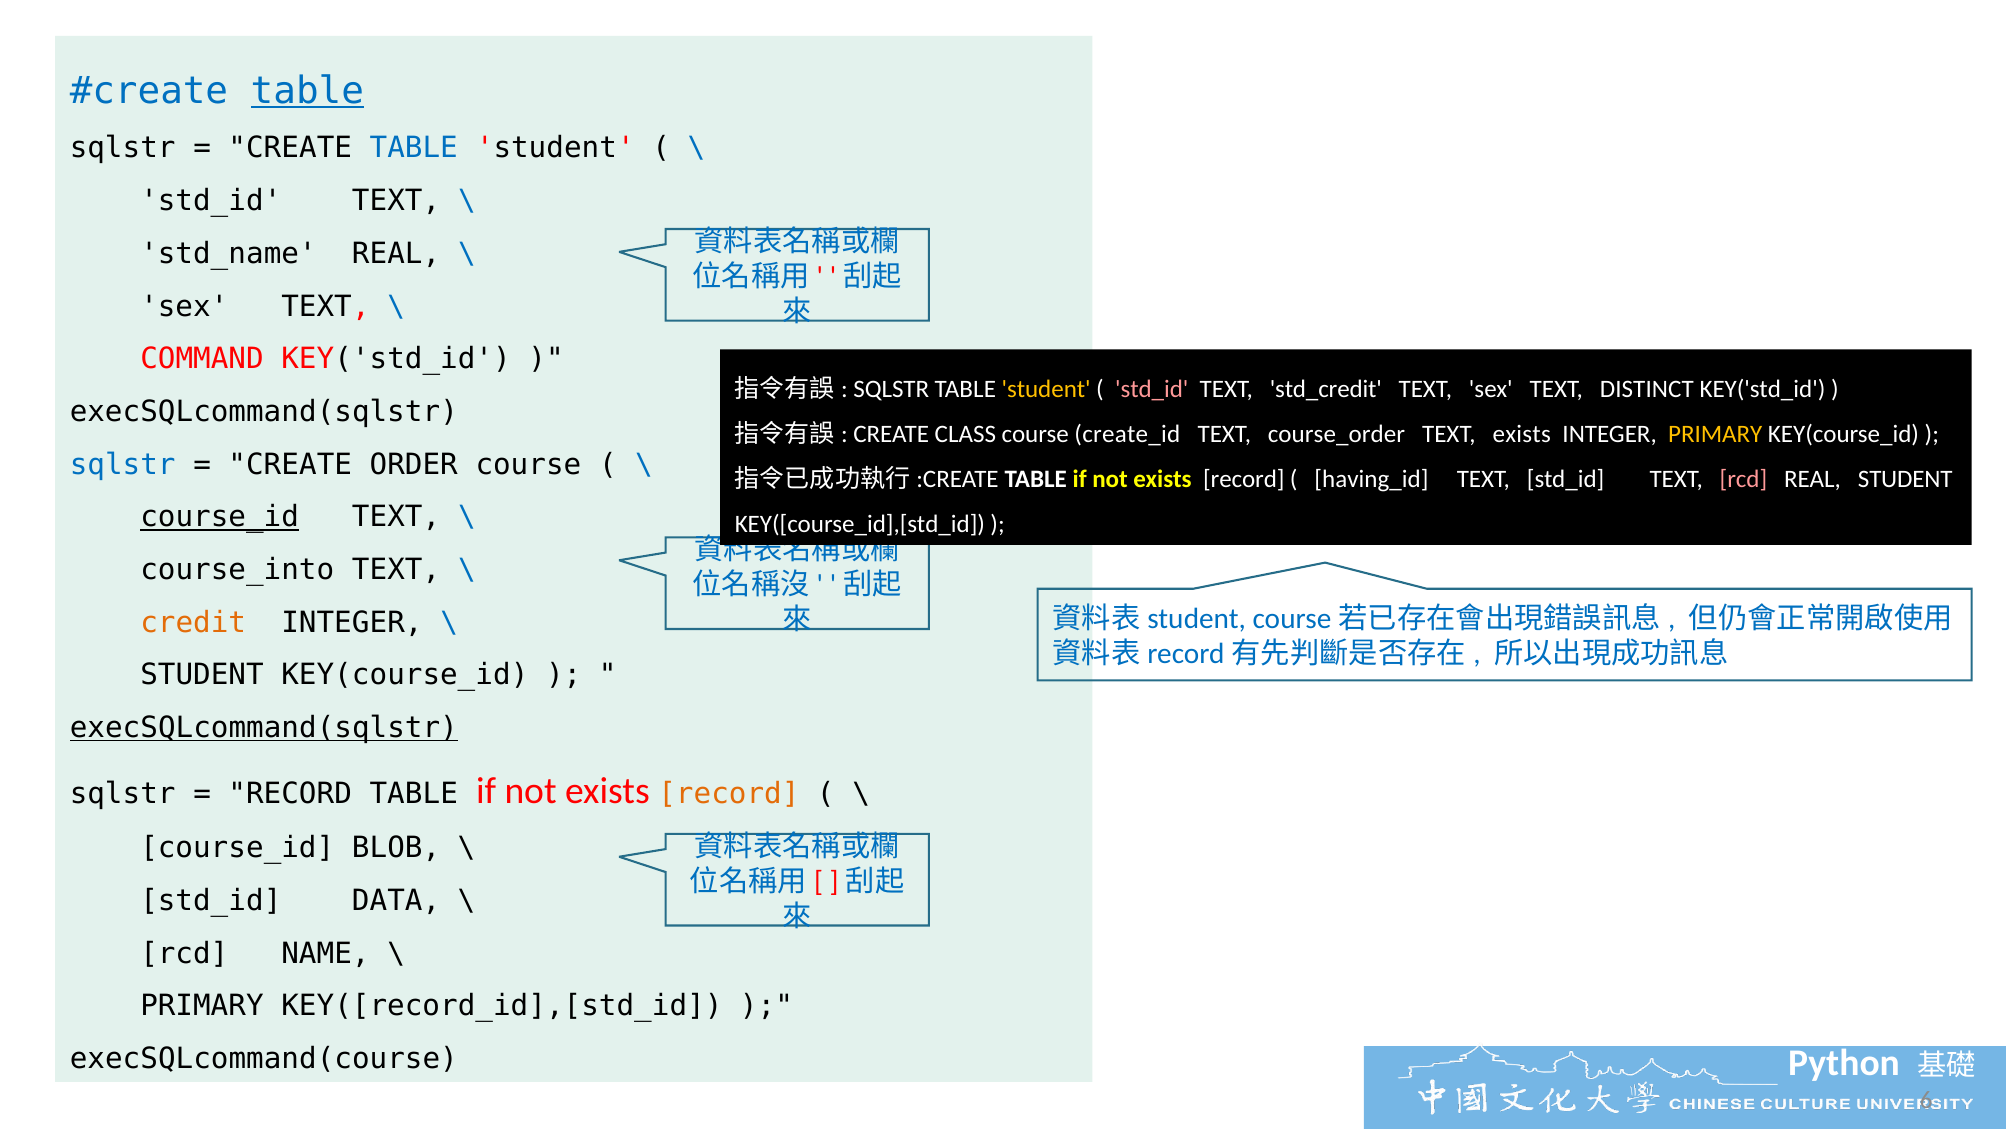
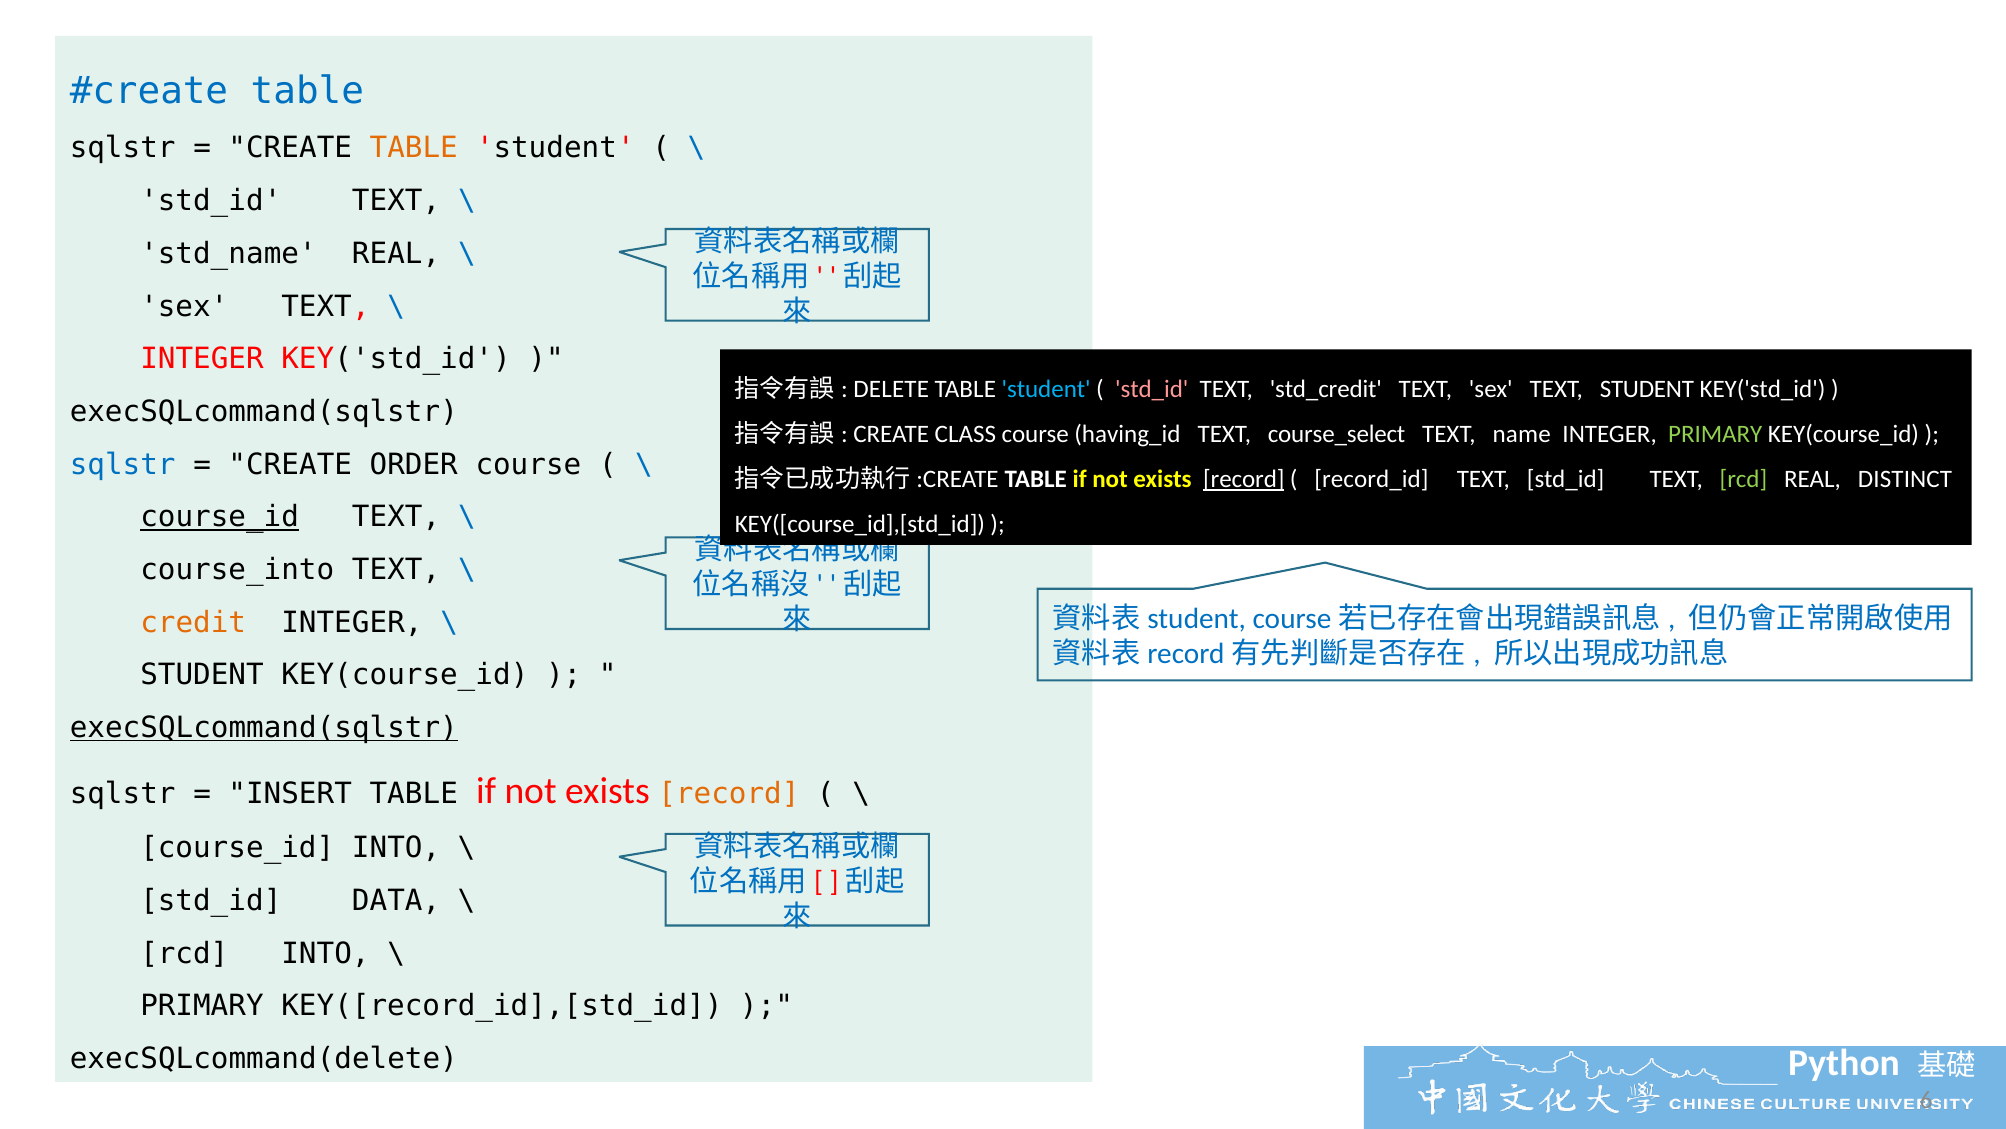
table underline: present -> none (307, 91)
TABLE colour: blue -> orange (414, 148)
COMMAND: COMMAND -> INTEGER (202, 359)
SQLSTR: SQLSTR -> DELETE (891, 389)
student colour: yellow -> light blue (1046, 389)
TEXT DISTINCT: DISTINCT -> STUDENT (1647, 389)
create_id: create_id -> having_id (1127, 434)
course_order: course_order -> course_select (1337, 434)
TEXT exists: exists -> name (1522, 434)
PRIMARY colour: yellow -> light green (1715, 434)
record underline: none -> present (1244, 479)
having_id: having_id -> record_id (1371, 479)
rcd colour: pink -> light green (1743, 479)
REAL STUDENT: STUDENT -> DISTINCT (1905, 479)
RECORD: RECORD -> INSERT (290, 793)
course_id BLOB: BLOB -> INTO (396, 848)
rcd NAME: NAME -> INTO (325, 953)
execSQLcommand(course: execSQLcommand(course -> execSQLcommand(delete (264, 1058)
